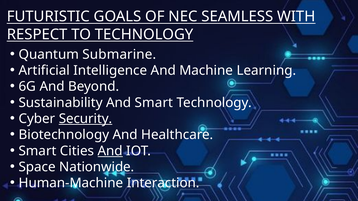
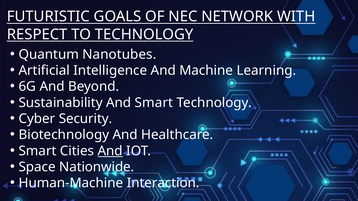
SEAMLESS: SEAMLESS -> NETWORK (237, 17)
Submarine: Submarine -> Nanotubes (119, 54)
Security underline: present -> none (85, 119)
